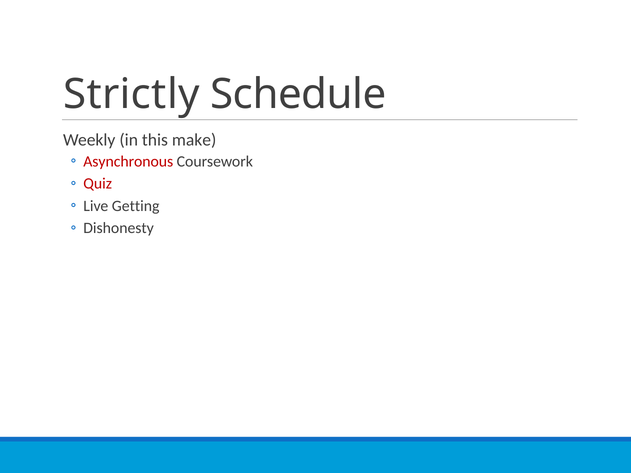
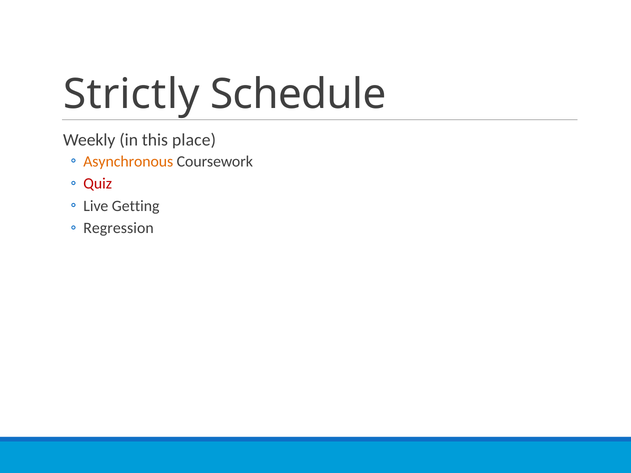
make: make -> place (194, 140)
Asynchronous colour: red -> orange (128, 161)
Dishonesty: Dishonesty -> Regression (119, 228)
